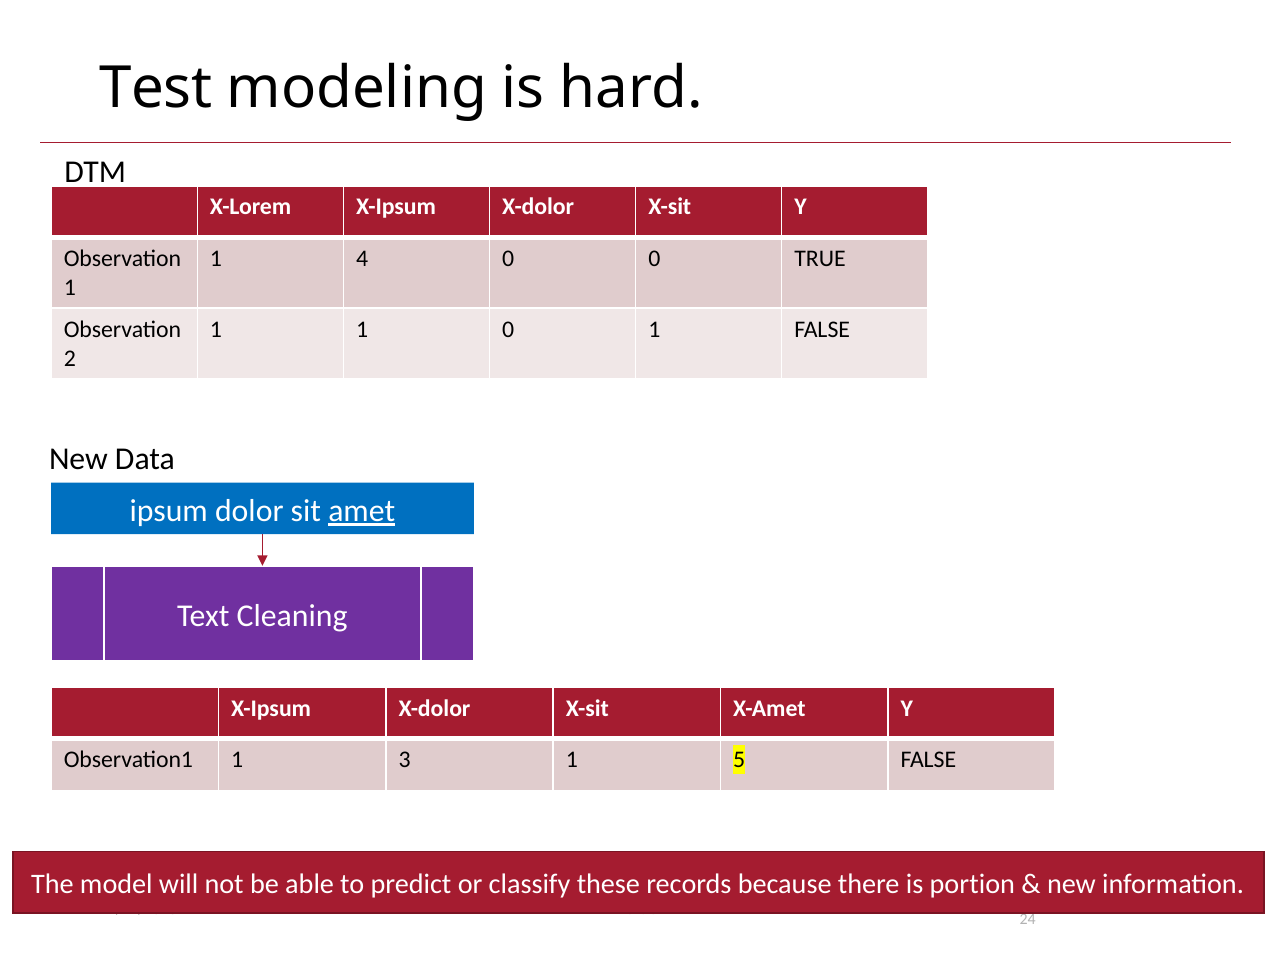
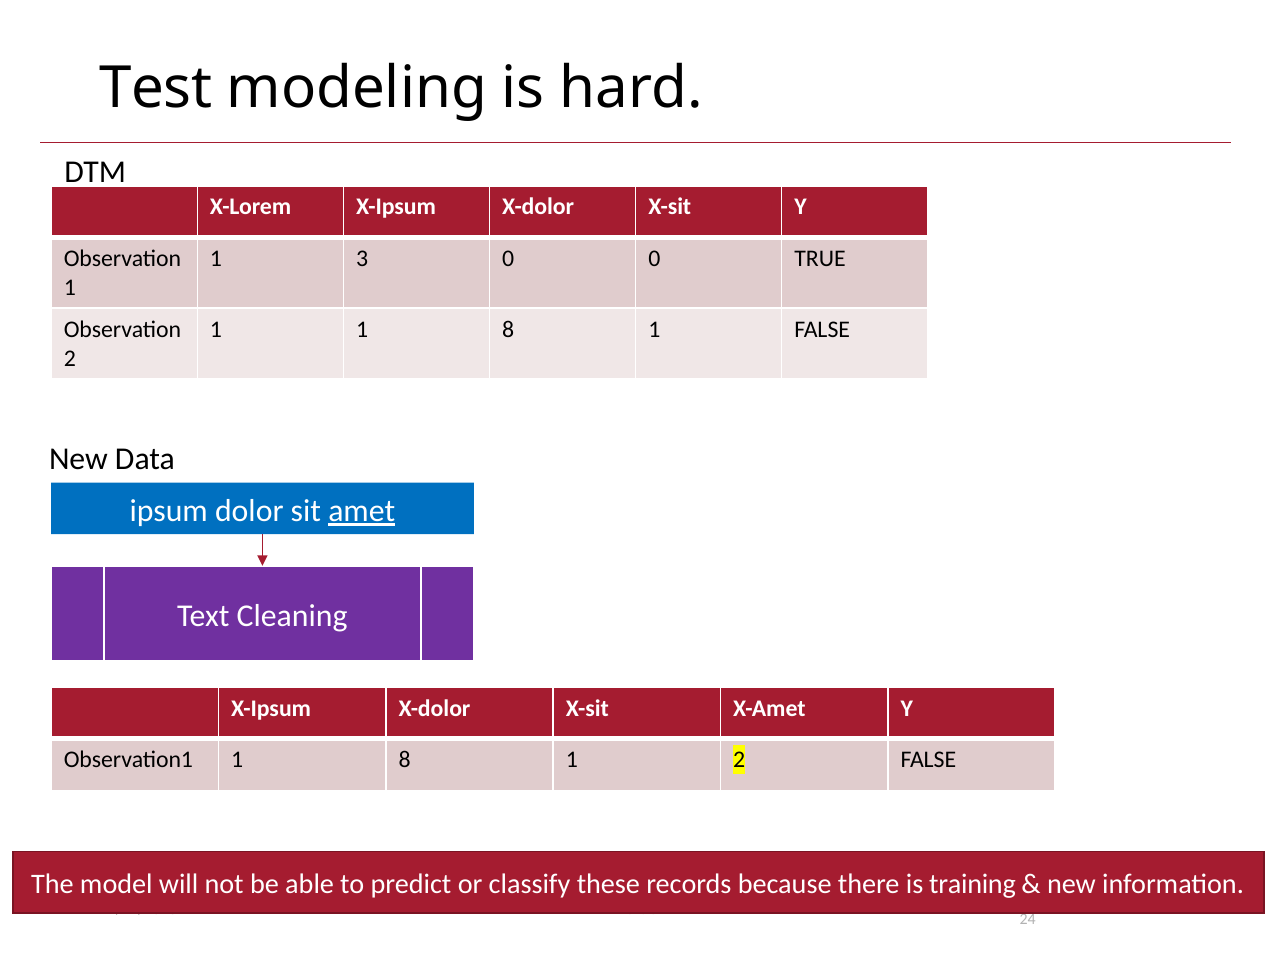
4: 4 -> 3 (362, 259)
1 1 0: 0 -> 8 (508, 329)
Observation1 1 3: 3 -> 8 (405, 760)
1 5: 5 -> 2 (739, 760)
portion: portion -> training (972, 884)
